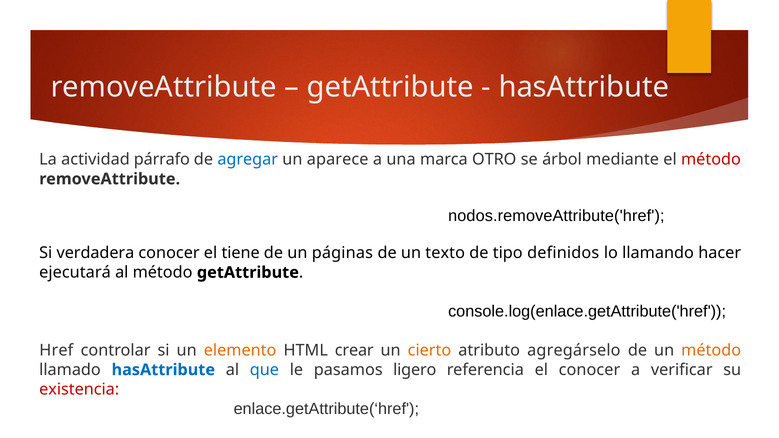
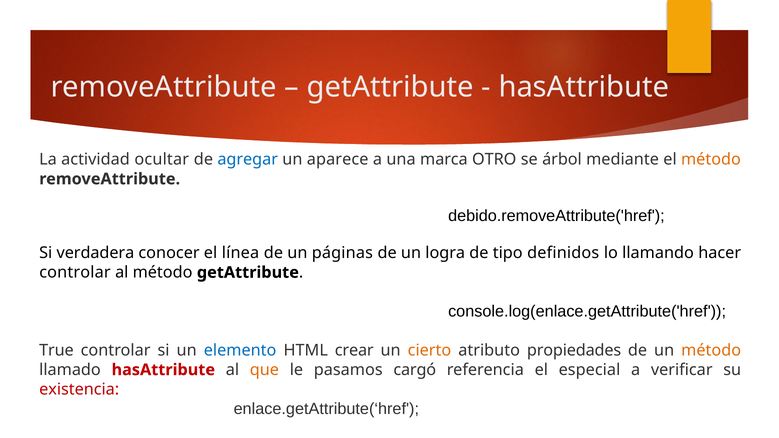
párrafo: párrafo -> ocultar (162, 160)
método colour: red -> orange (711, 160)
nodos.removeAttribute('href: nodos.removeAttribute('href -> debido.removeAttribute('href (556, 216)
tiene: tiene -> línea (241, 253)
texto: texto -> logra (445, 253)
ejecutará: ejecutará -> controlar (75, 273)
Href: Href -> True (56, 351)
elemento colour: orange -> blue (240, 351)
agregárselo: agregárselo -> propiedades (574, 351)
hasAttribute colour: blue -> red (163, 370)
que colour: blue -> orange (264, 370)
ligero: ligero -> cargó (415, 370)
el conocer: conocer -> especial (589, 370)
